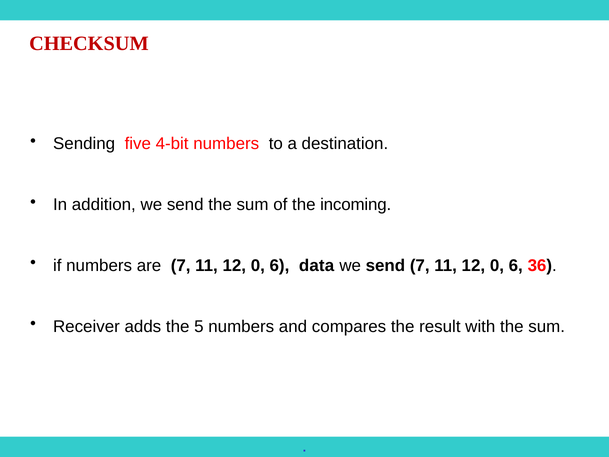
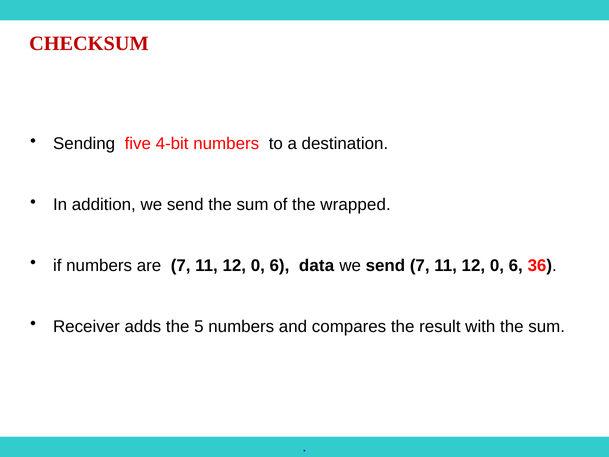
incoming: incoming -> wrapped (356, 205)
